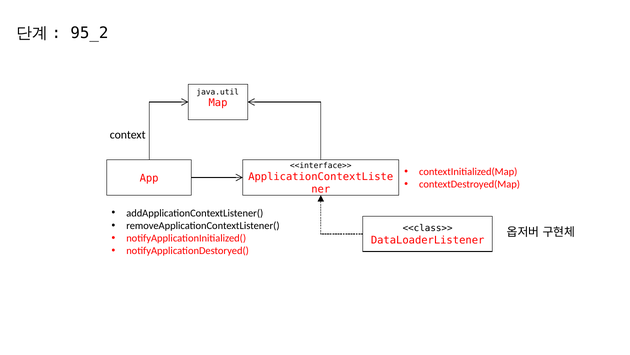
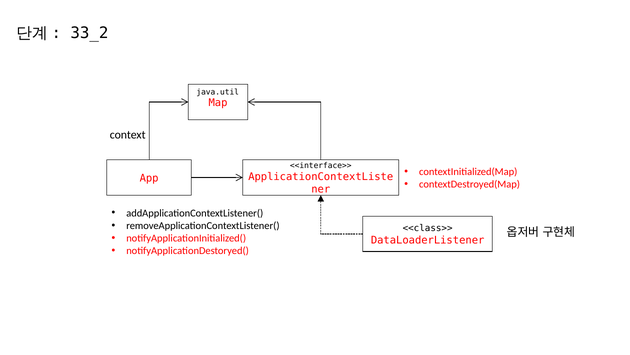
95_2: 95_2 -> 33_2 (89, 33)
